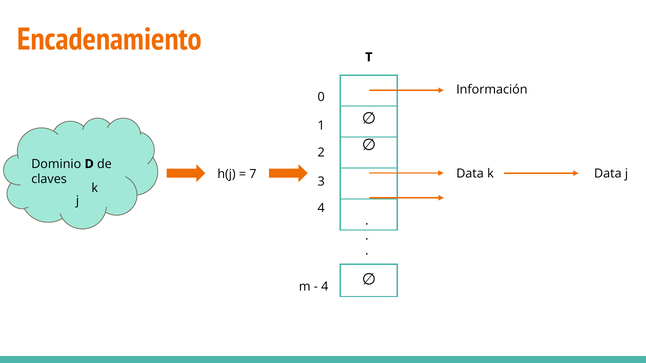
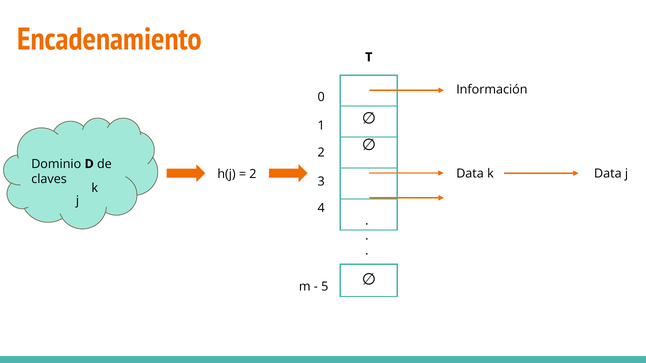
7: 7 -> 2 (253, 174)
4: 4 -> 5 (325, 287)
